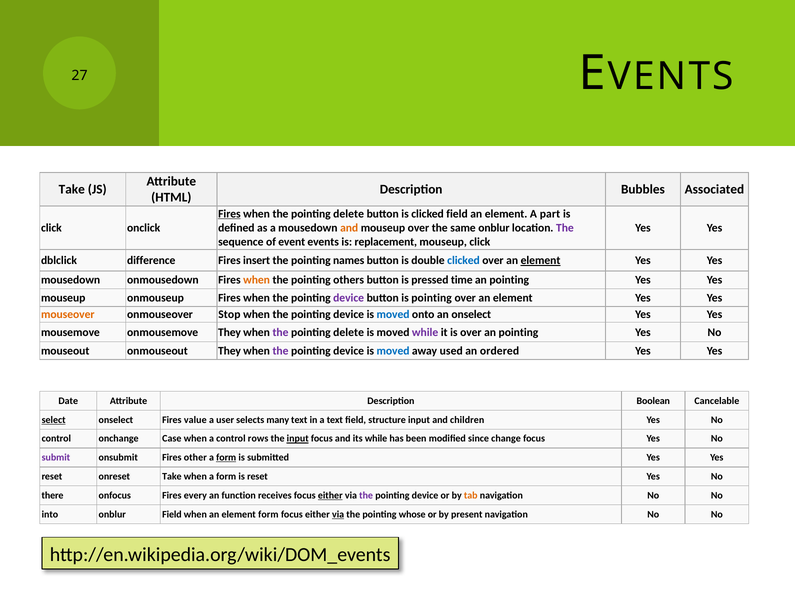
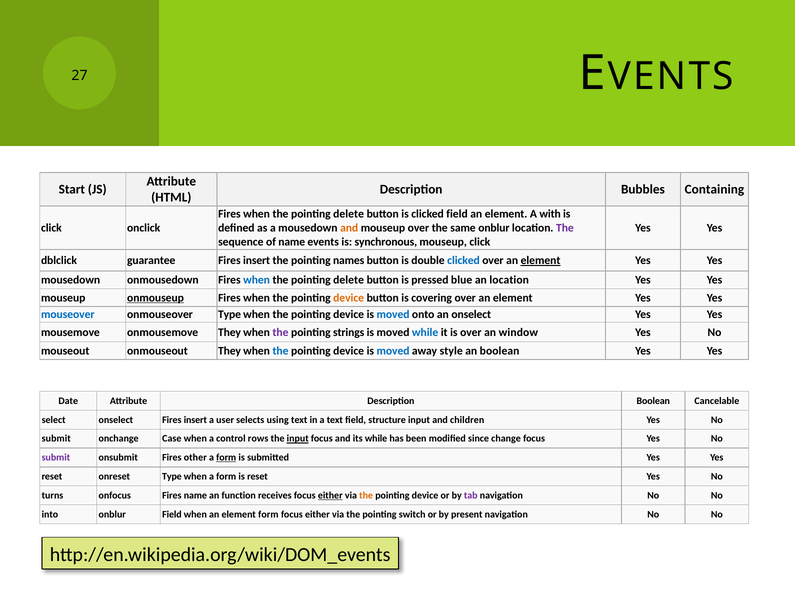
Take: Take -> Start (72, 189)
Associated: Associated -> Containing (714, 189)
Fires underline: present -> none (229, 214)
part: part -> with (550, 214)
of event: event -> name (292, 242)
replacement: replacement -> synchronous (386, 242)
difference: difference -> guarantee (151, 260)
when colour: orange -> blue (257, 280)
others: others -> delete (349, 280)
time: time -> blue (462, 280)
pointing: pointing -> location (509, 280)
onmouseup underline: none -> present (155, 297)
device colour: purple -> orange (349, 297)
is pointing: pointing -> covering (432, 297)
mouseover colour: orange -> blue (68, 314)
onmouseover Stop: Stop -> Type (230, 314)
delete: delete -> strings (349, 332)
while colour: purple -> blue (425, 332)
over an pointing: pointing -> window (518, 332)
the colour: purple -> blue (280, 350)
used: used -> style (451, 350)
an ordered: ordered -> boolean (500, 350)
select underline: present -> none (54, 419)
onselect Fires value: value -> insert (195, 419)
many: many -> using (278, 419)
control: control -> submit (56, 438)
onreset Take: Take -> Type (172, 476)
there: there -> turns (52, 495)
Fires every: every -> name (195, 495)
the colour: purple -> orange (366, 495)
tab colour: orange -> purple (471, 495)
via underline: present -> none (338, 514)
whose: whose -> switch (412, 514)
